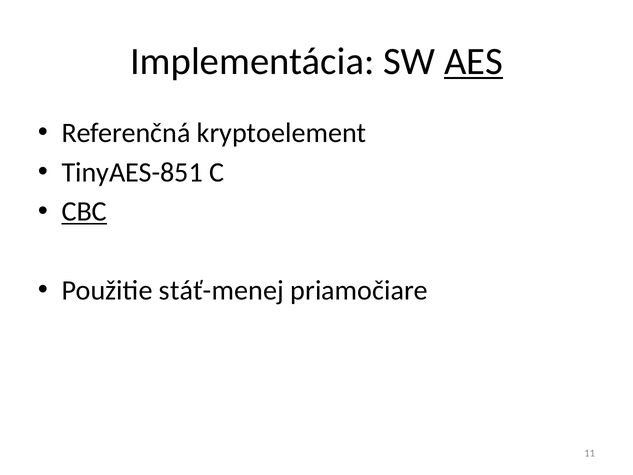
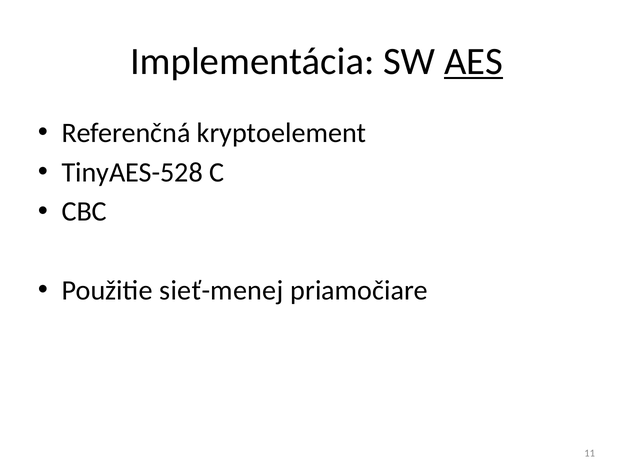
TinyAES-851: TinyAES-851 -> TinyAES-528 (132, 172)
CBC underline: present -> none (84, 212)
stáť-menej: stáť-menej -> sieť-menej (221, 290)
